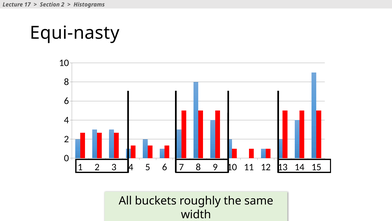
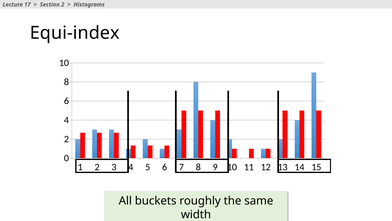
Equi-nasty: Equi-nasty -> Equi-index (75, 33)
